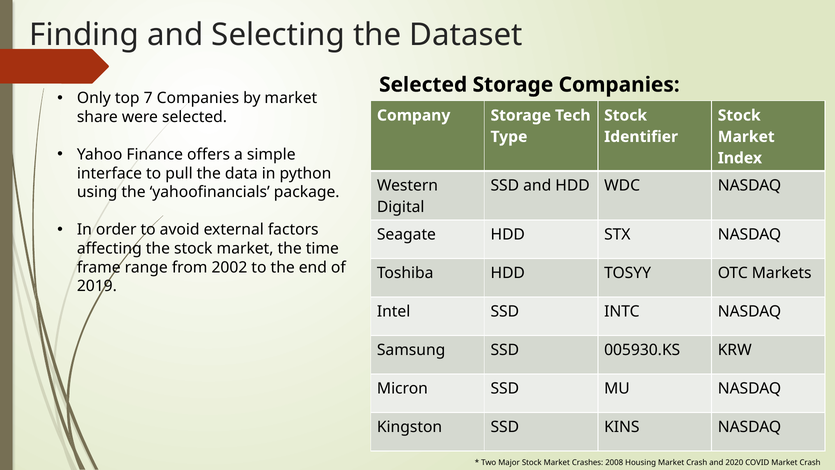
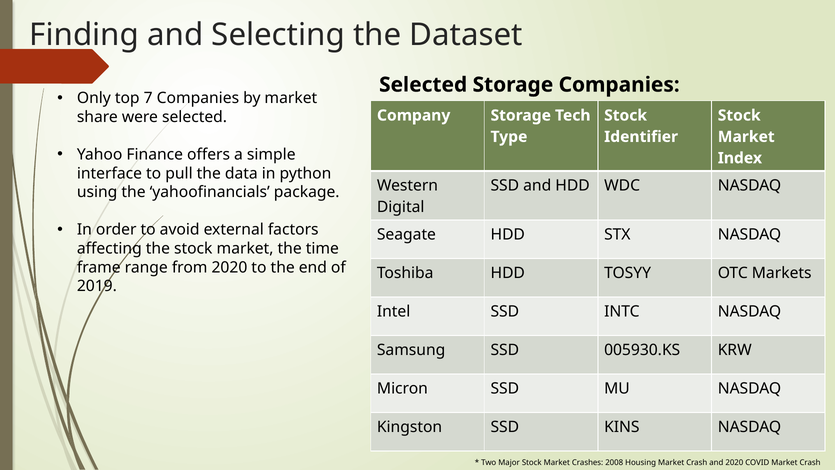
from 2002: 2002 -> 2020 (229, 267)
